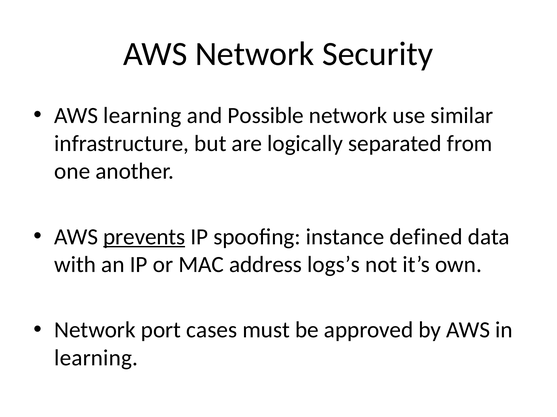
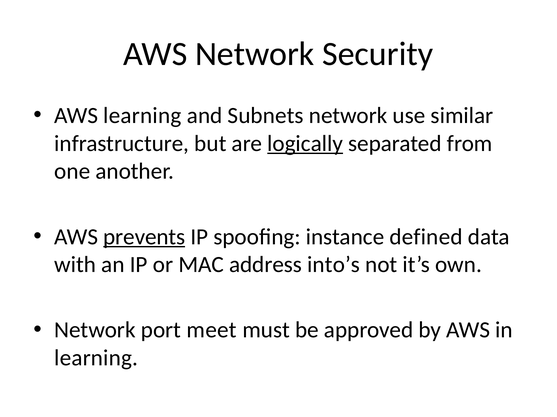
Possible: Possible -> Subnets (266, 116)
logically underline: none -> present (305, 144)
logs’s: logs’s -> into’s (334, 265)
cases: cases -> meet (212, 331)
